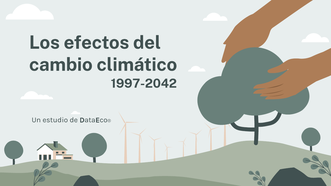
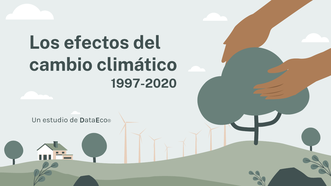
1997-2042: 1997-2042 -> 1997-2020 (144, 84)
